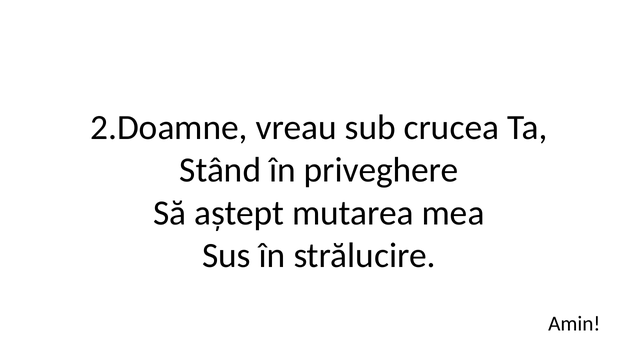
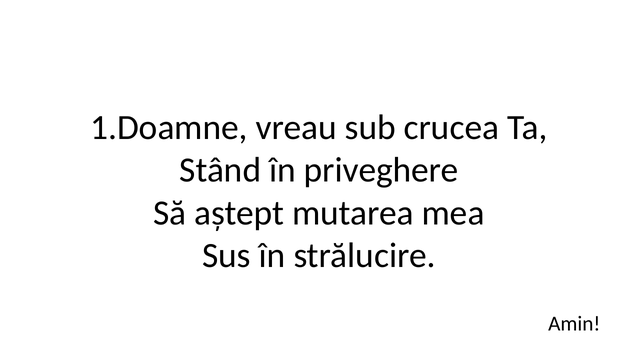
2.Doamne: 2.Doamne -> 1.Doamne (169, 128)
